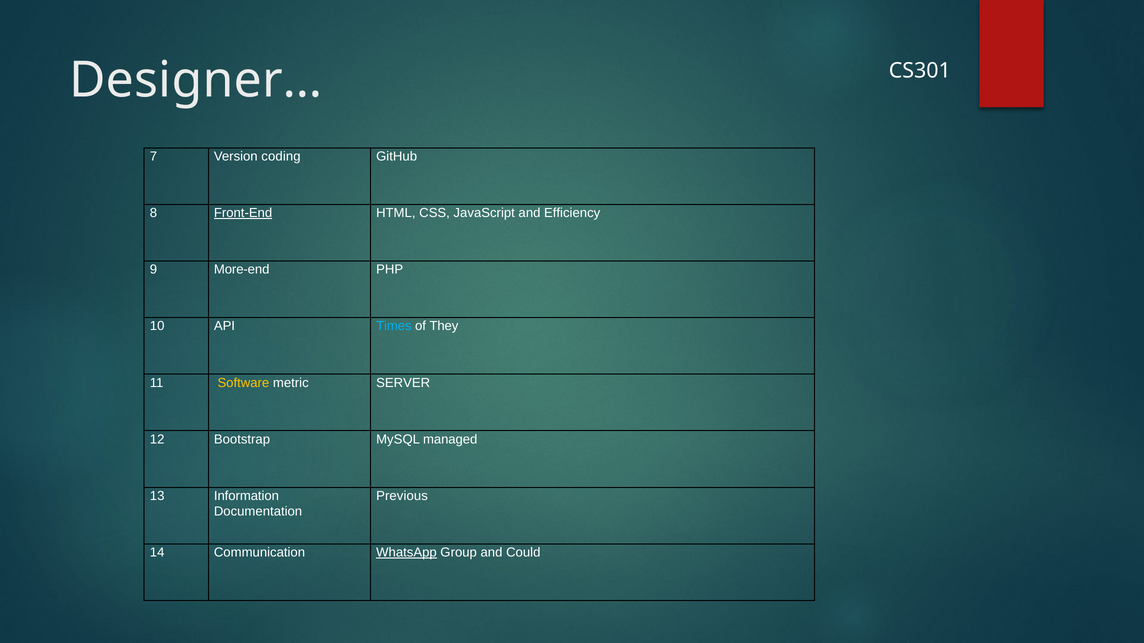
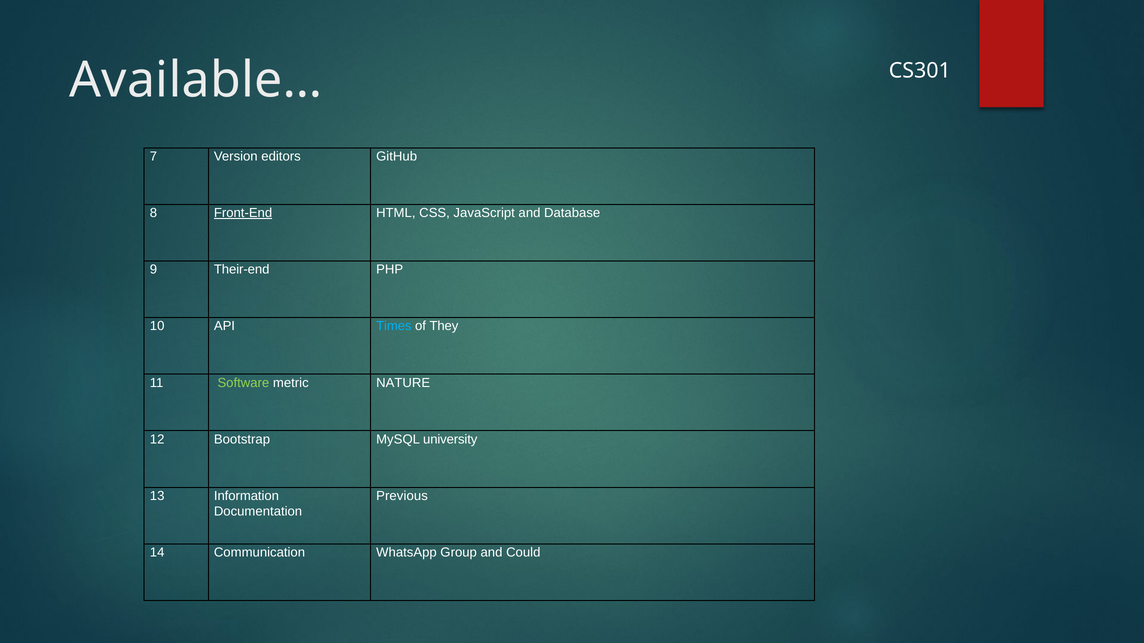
Designer…: Designer… -> Available… (196, 80)
coding: coding -> editors (281, 157)
Efficiency: Efficiency -> Database (572, 213)
More-end: More-end -> Their-end (242, 270)
Software colour: yellow -> light green (243, 383)
SERVER: SERVER -> NATURE (403, 383)
managed: managed -> university (450, 440)
WhatsApp underline: present -> none (406, 553)
